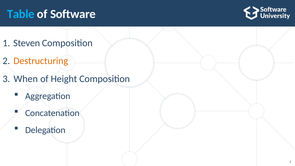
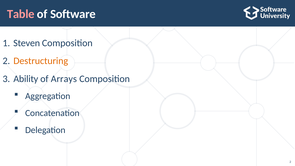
Table colour: light blue -> pink (21, 14)
When: When -> Ability (26, 79)
Height: Height -> Arrays (64, 79)
